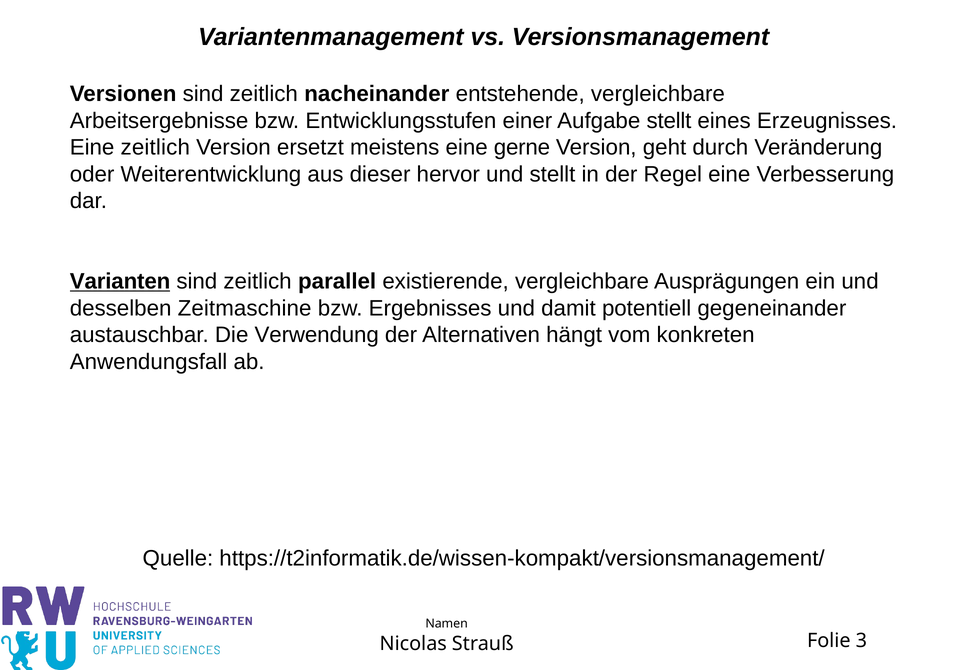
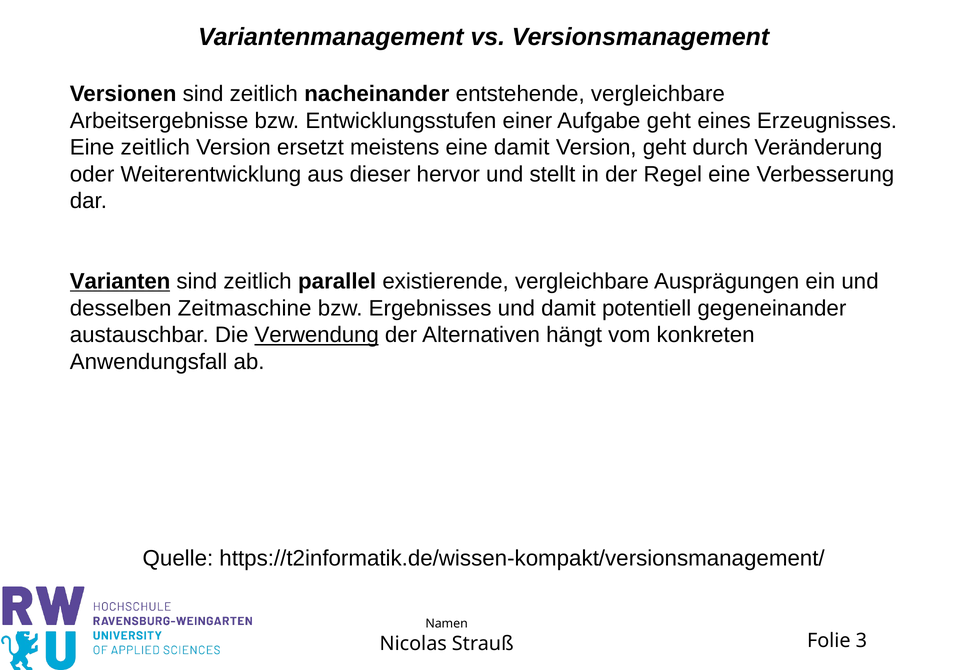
Aufgabe stellt: stellt -> geht (669, 121)
eine gerne: gerne -> damit (522, 147)
Verwendung underline: none -> present (317, 335)
